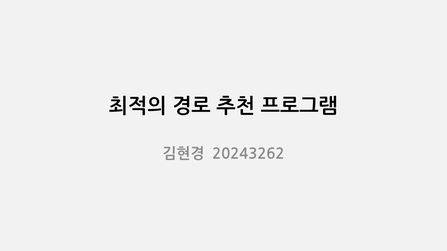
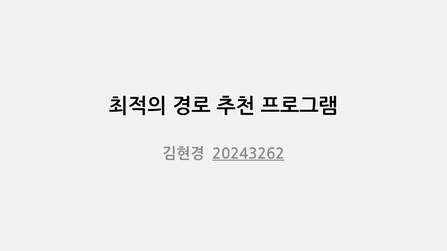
20243262 underline: none -> present (248, 154)
